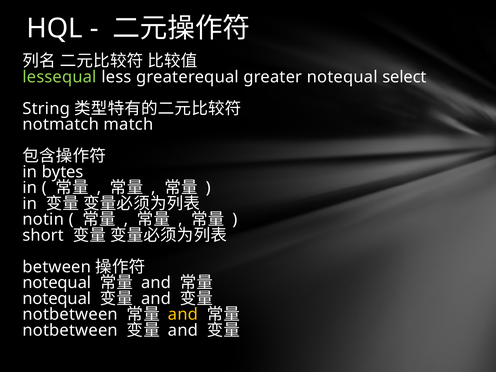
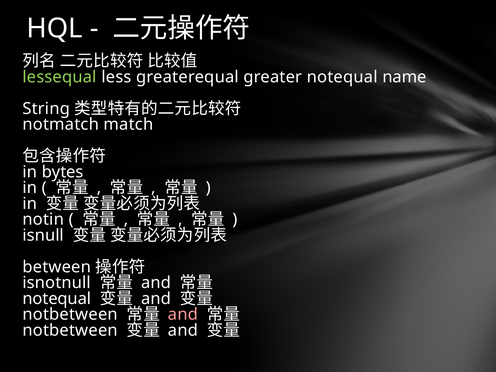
select: select -> name (404, 77)
short: short -> isnull (43, 235)
notequal: notequal -> isnotnull (57, 283)
and colour: yellow -> pink (183, 315)
